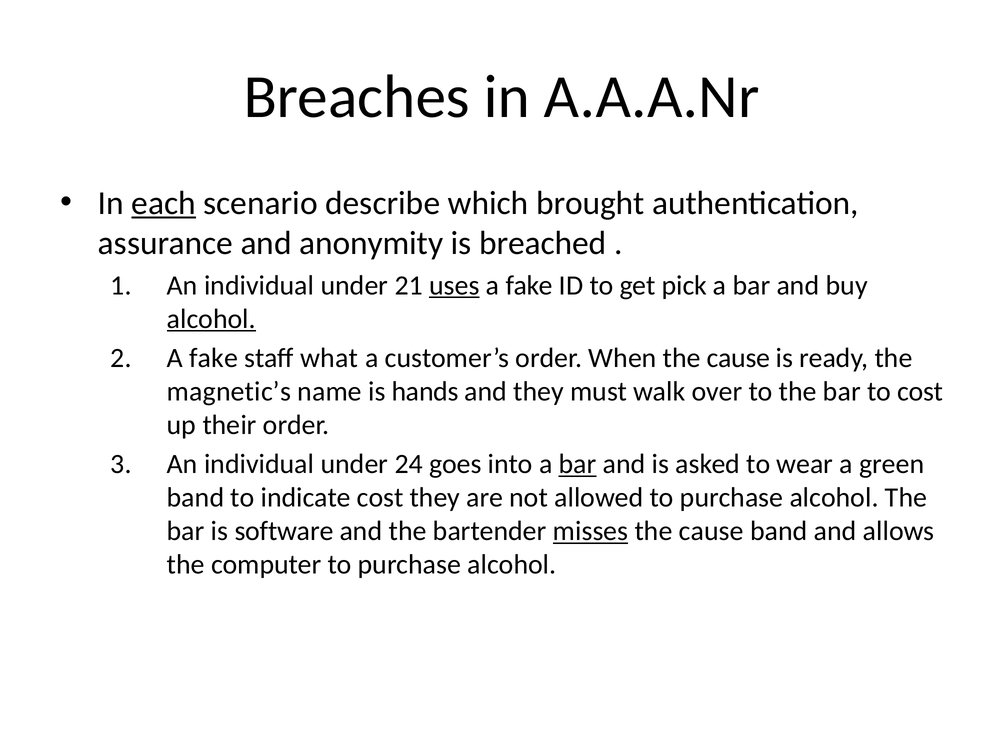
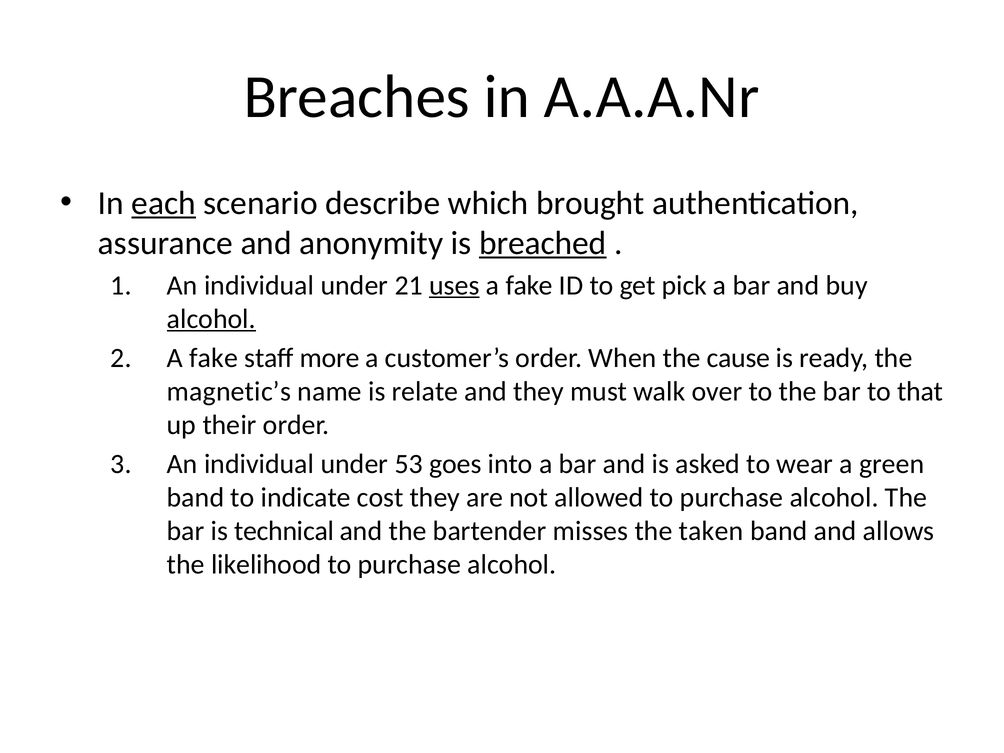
breached underline: none -> present (543, 243)
what: what -> more (330, 358)
hands: hands -> relate (425, 391)
to cost: cost -> that (920, 391)
24: 24 -> 53 (409, 464)
bar underline: present -> none (577, 464)
software: software -> technical (284, 531)
misses underline: present -> none (591, 531)
cause: cause -> taken (711, 531)
computer: computer -> likelihood (266, 565)
